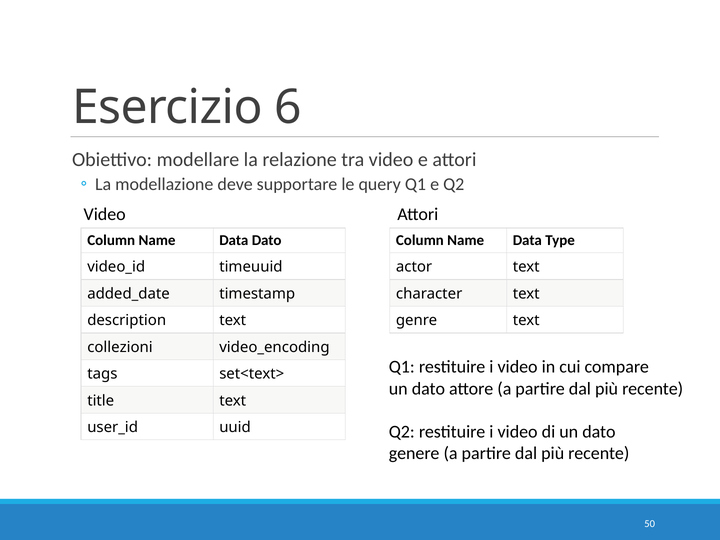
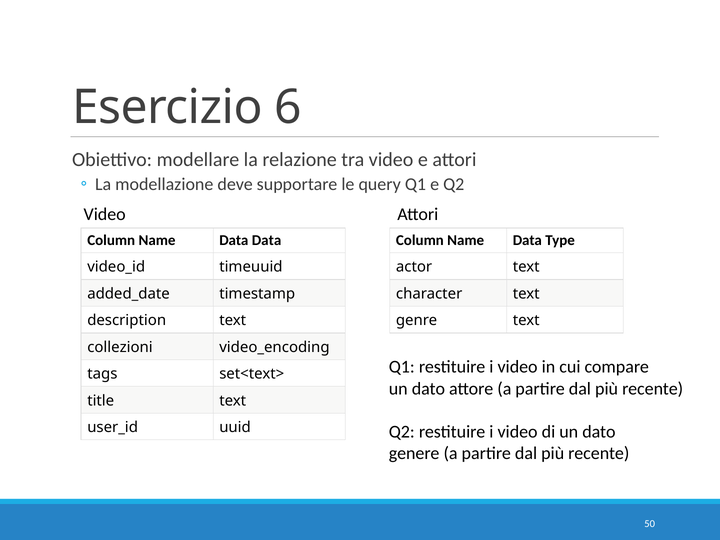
Data Dato: Dato -> Data (267, 240)
